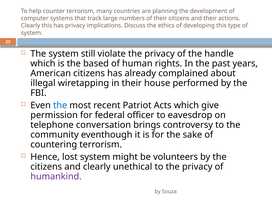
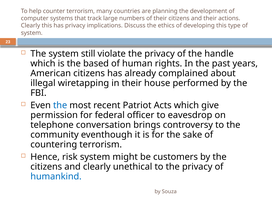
lost: lost -> risk (70, 157)
volunteers: volunteers -> customers (176, 157)
humankind colour: purple -> blue (56, 177)
